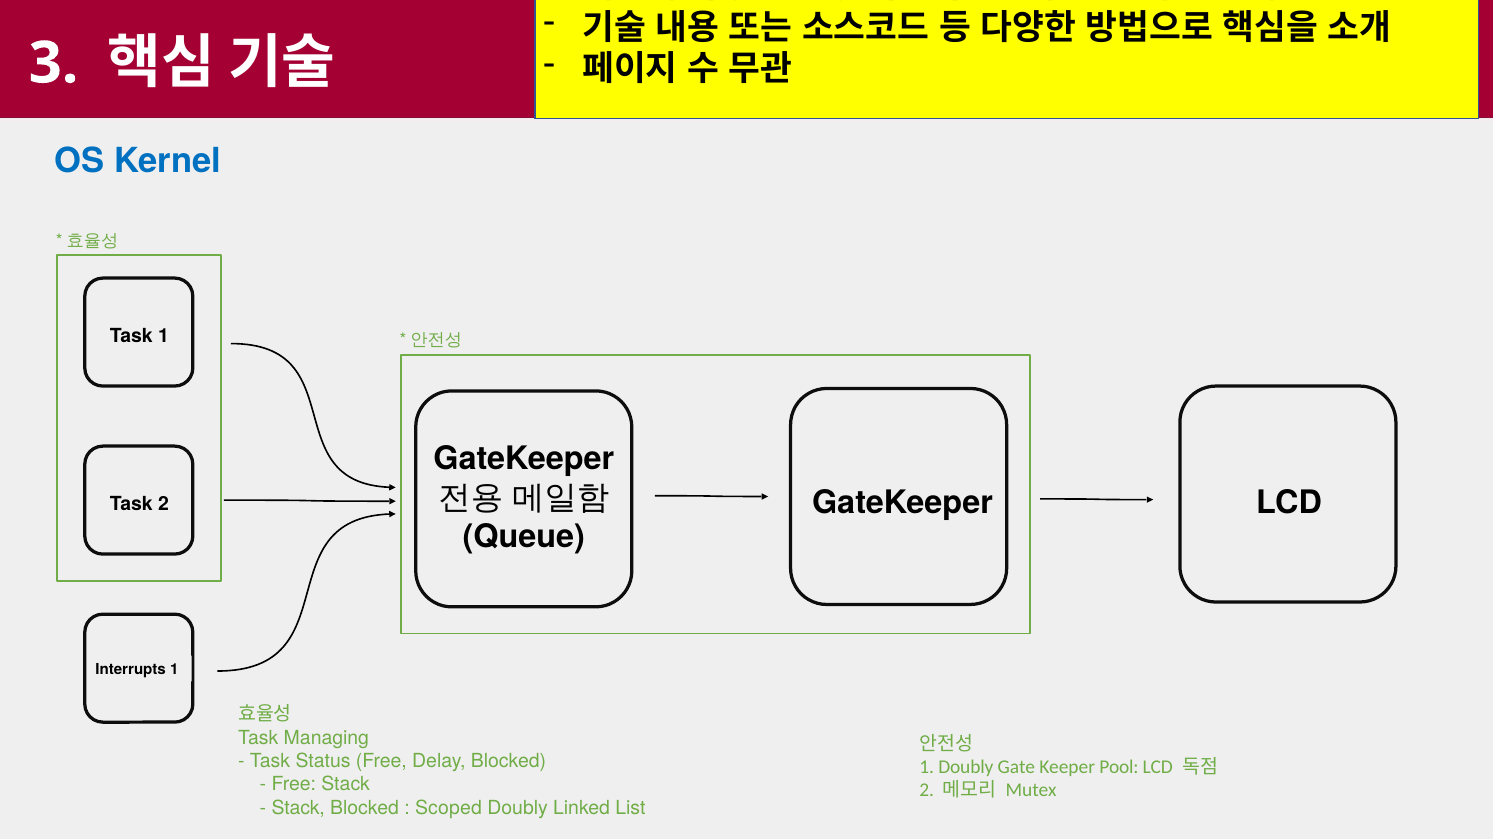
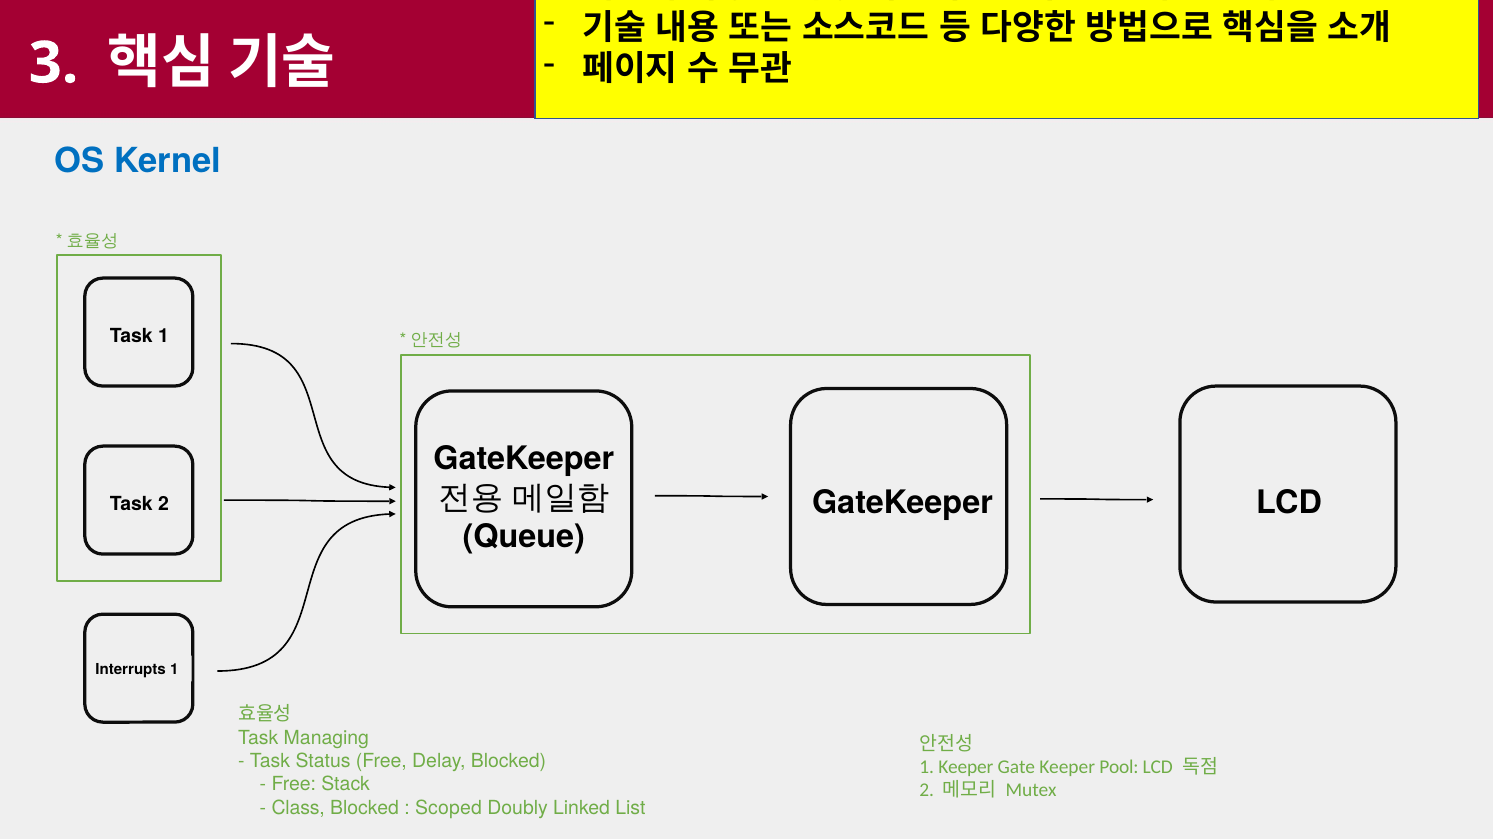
1 Doubly: Doubly -> Keeper (966, 768)
Stack: Stack -> Class (298, 808)
